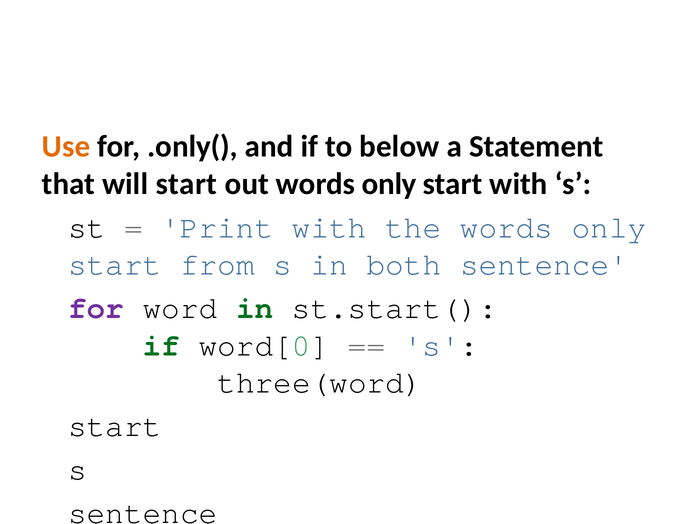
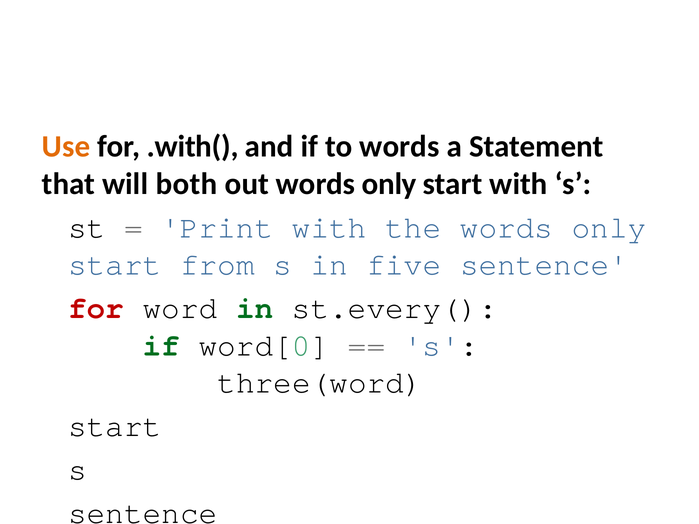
.only(: .only( -> .with( (193, 147)
to below: below -> words (399, 147)
will start: start -> both (186, 184)
both: both -> five (404, 265)
for colour: purple -> red (96, 308)
st.start(: st.start( -> st.every( (395, 308)
